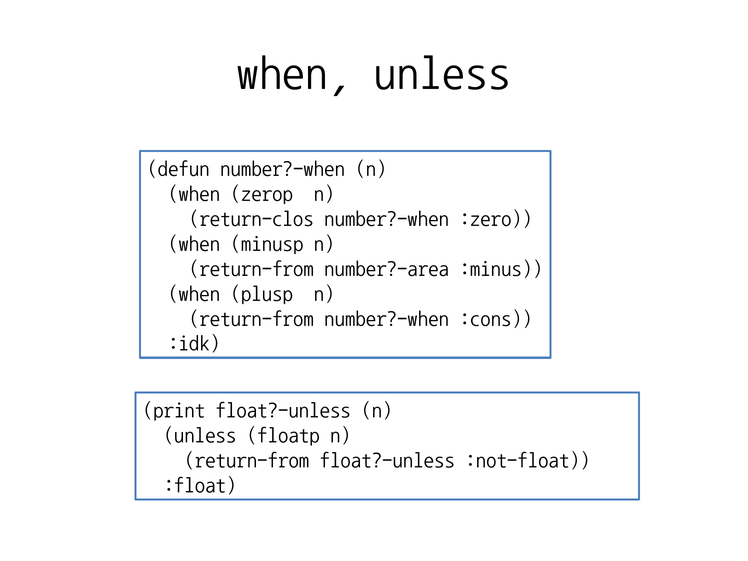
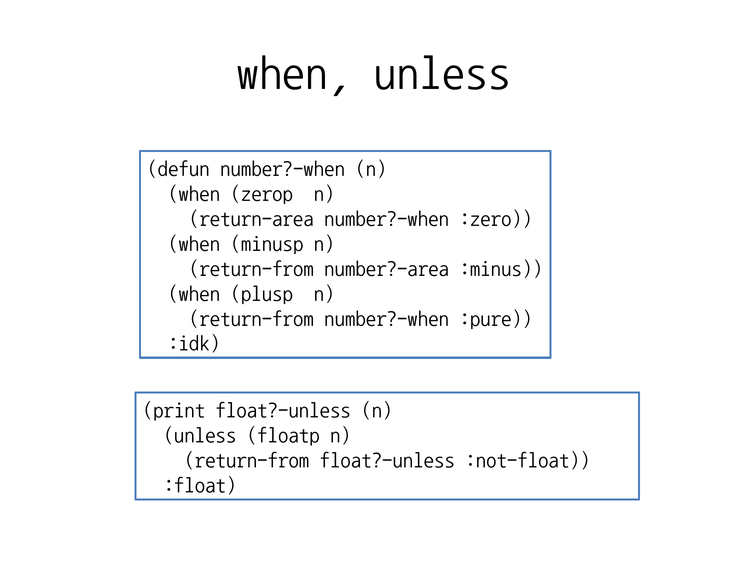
return-clos: return-clos -> return-area (251, 218)
:cons: :cons -> :pure (496, 318)
